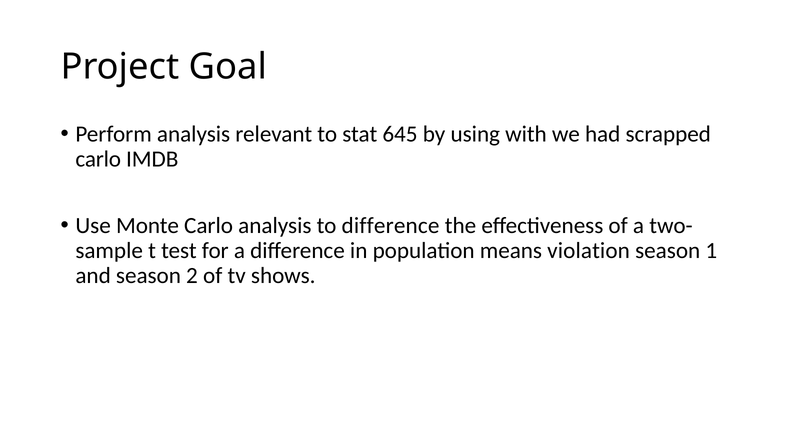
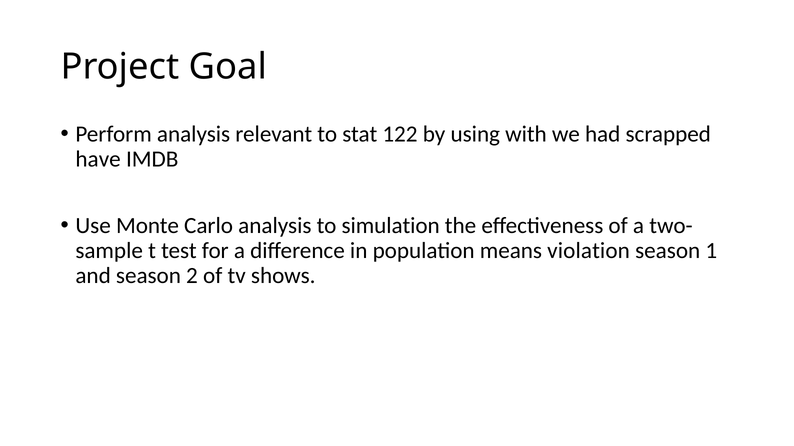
645: 645 -> 122 (400, 134)
carlo: carlo -> have (98, 159)
to difference: difference -> simulation (391, 226)
